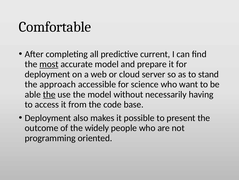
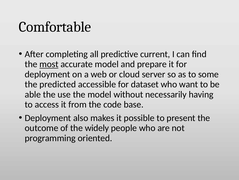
stand: stand -> some (208, 74)
approach: approach -> predicted (58, 84)
science: science -> dataset (145, 84)
the underline: present -> none (49, 94)
